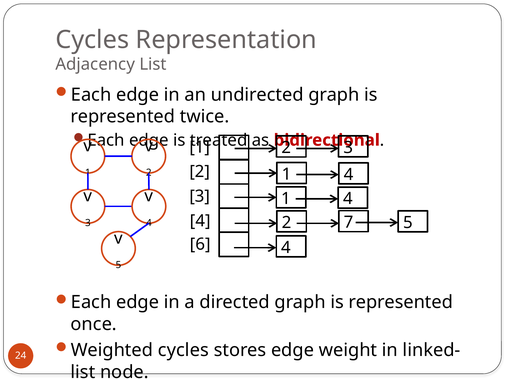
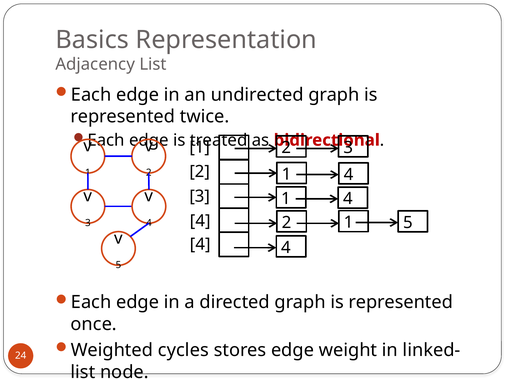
Cycles: Cycles -> Basics (92, 40)
7: 7 -> 1 (349, 222)
6: 6 -> 4 (200, 244)
